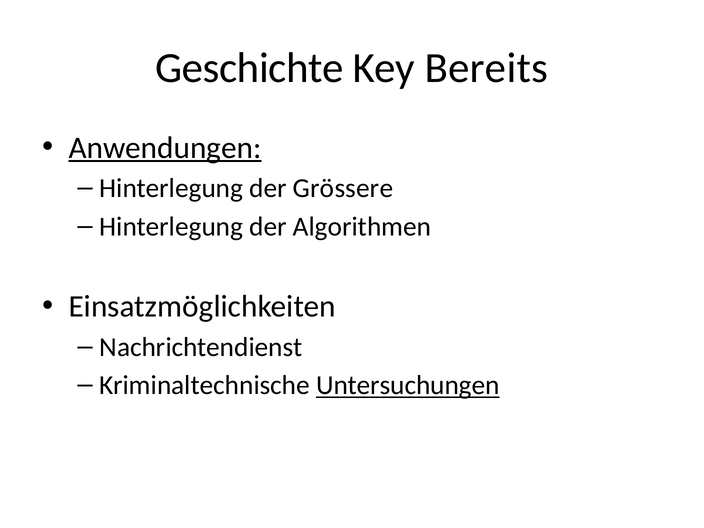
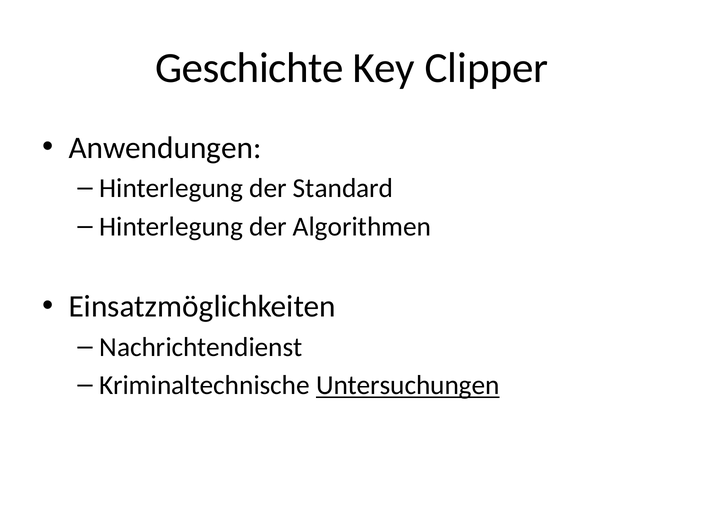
Bereits: Bereits -> Clipper (486, 68)
Anwendungen underline: present -> none (165, 148)
Grössere: Grössere -> Standard (343, 188)
